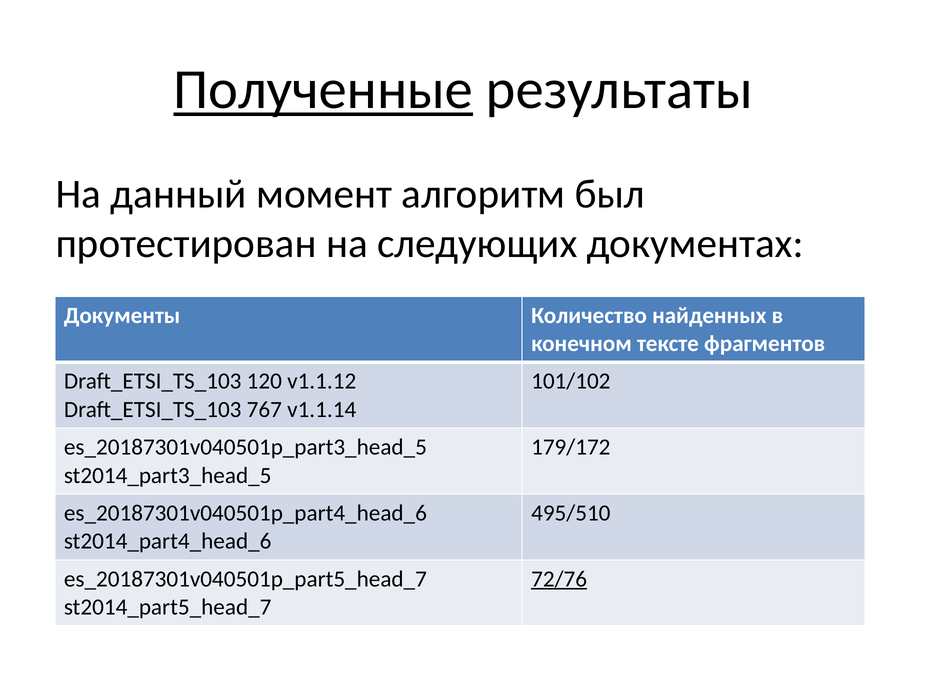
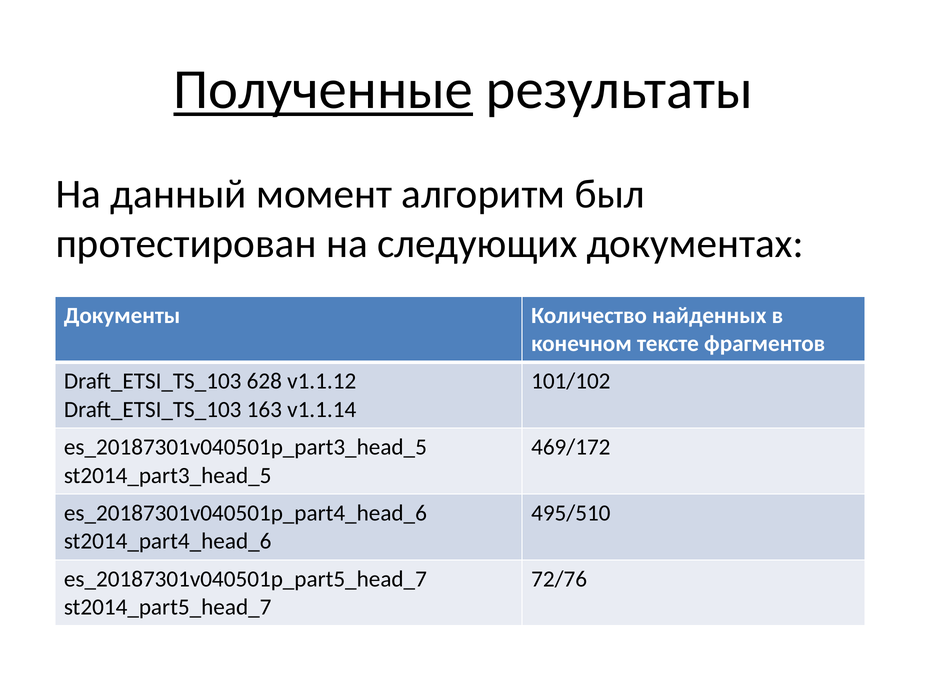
120: 120 -> 628 (264, 381)
767: 767 -> 163 (264, 410)
179/172: 179/172 -> 469/172 (571, 447)
72/76 underline: present -> none (559, 579)
